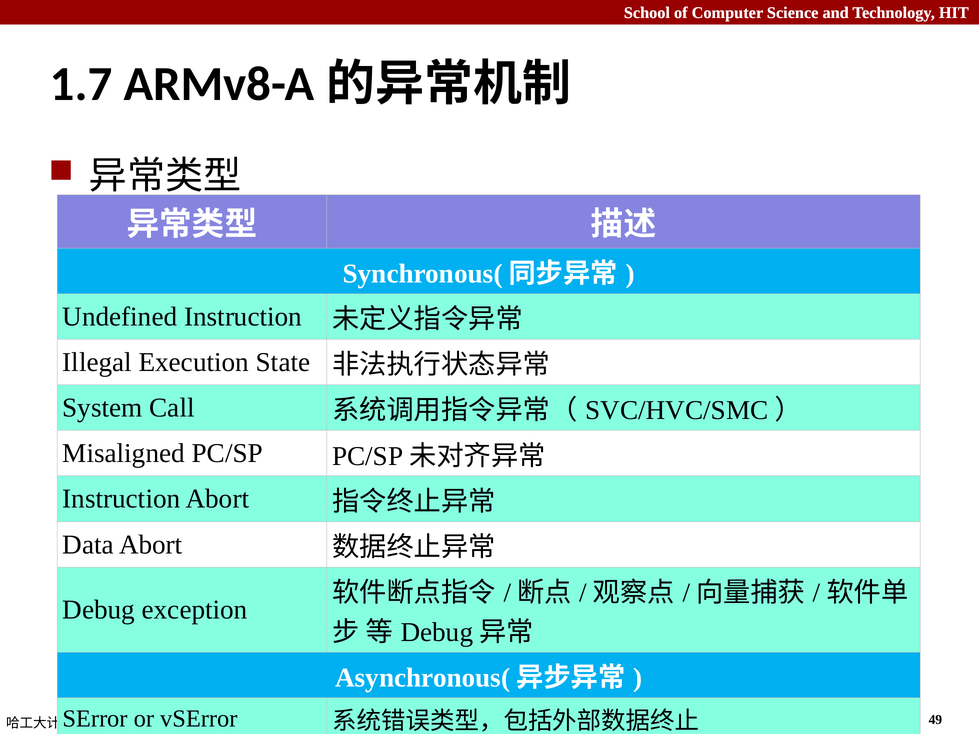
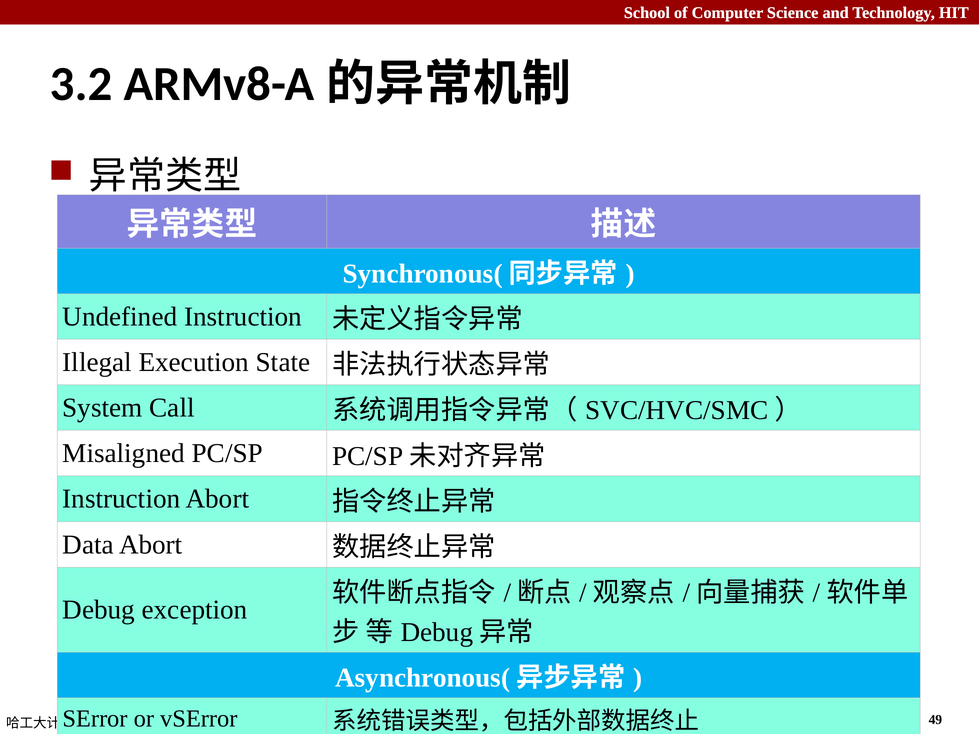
1.7: 1.7 -> 3.2 (81, 84)
